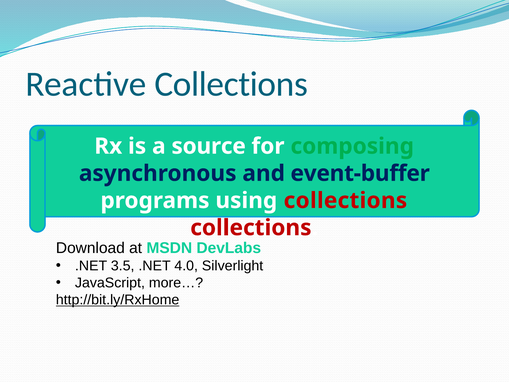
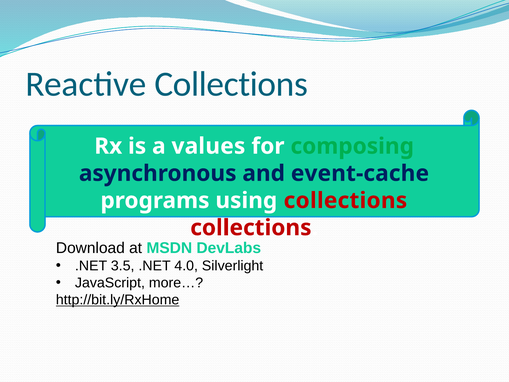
source: source -> values (208, 146)
event-buffer: event-buffer -> event-cache (360, 173)
